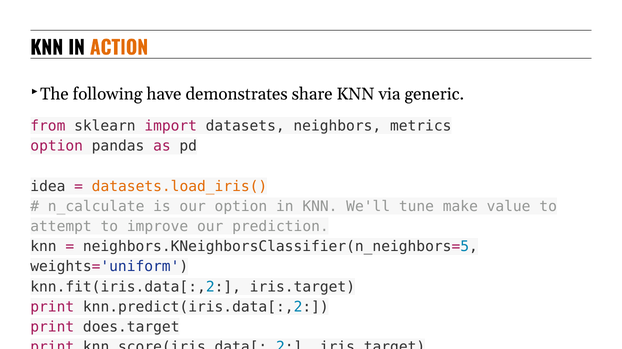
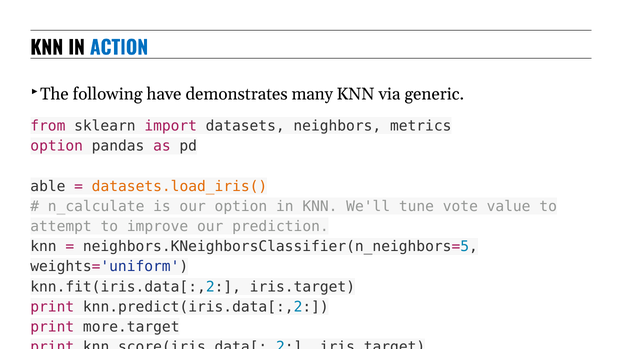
ACTION colour: orange -> blue (119, 48)
share: share -> many (312, 94)
idea: idea -> able (48, 186)
make: make -> vote (460, 206)
does.target: does.target -> more.target (131, 327)
